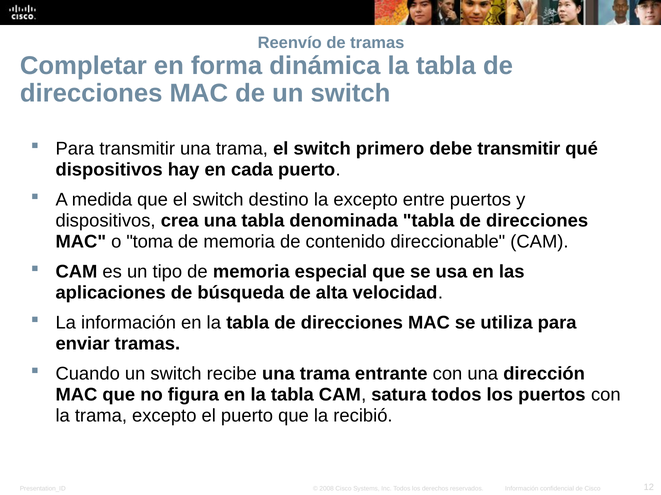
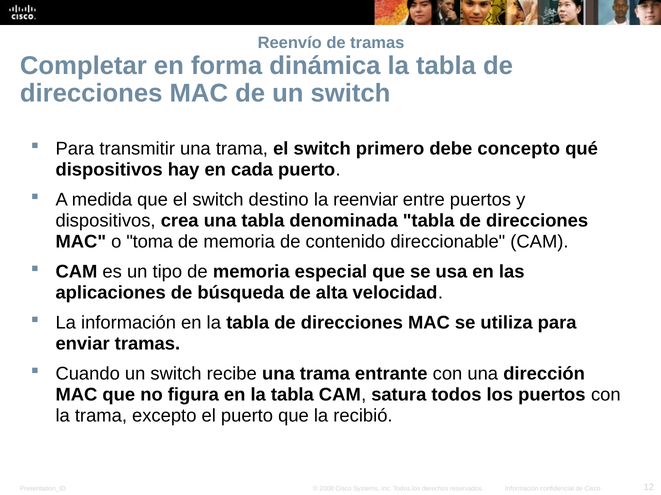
debe transmitir: transmitir -> concepto (519, 149)
la excepto: excepto -> reenviar (366, 200)
